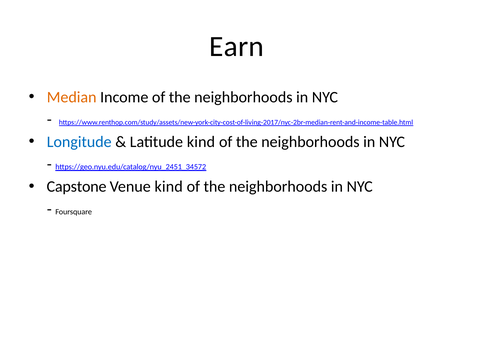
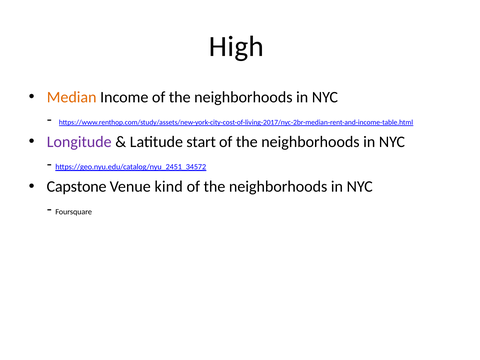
Earn: Earn -> High (237, 46)
Longitude colour: blue -> purple (79, 142)
Latitude kind: kind -> start (201, 142)
